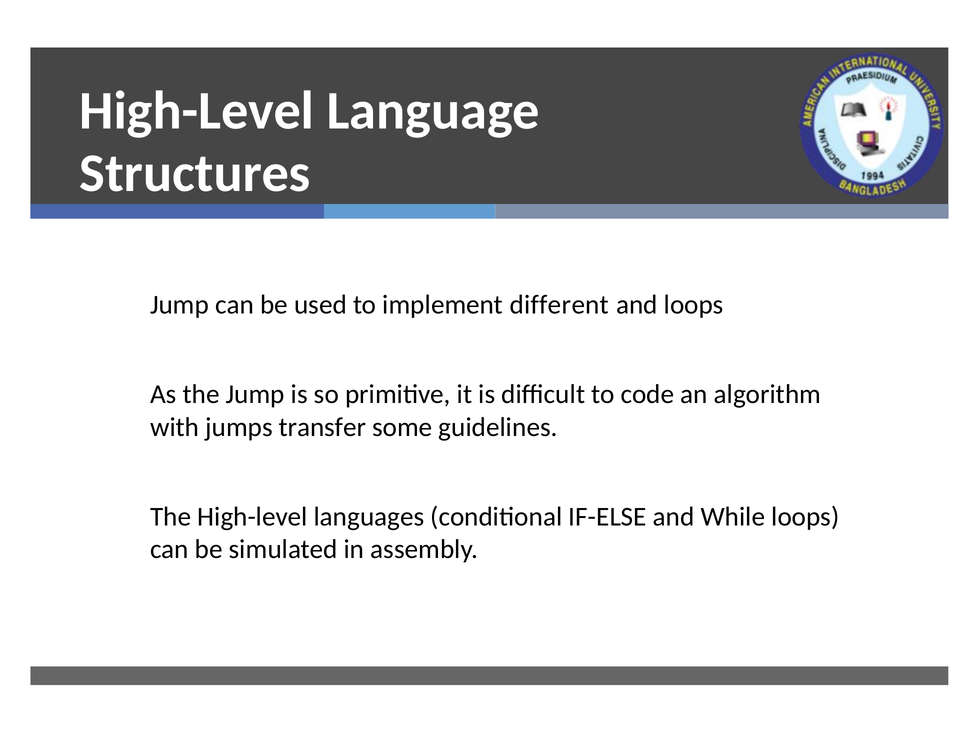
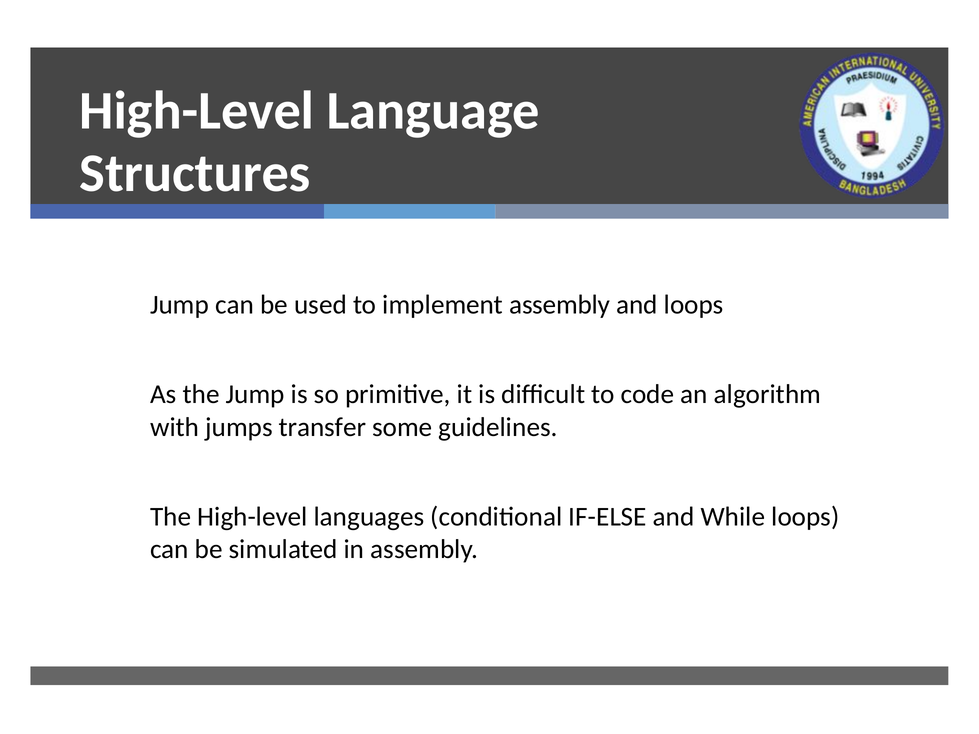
implement different: different -> assembly (560, 305)
